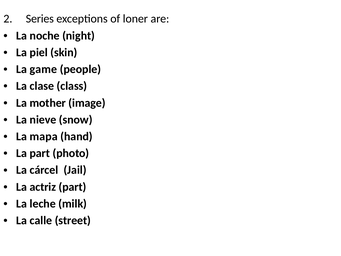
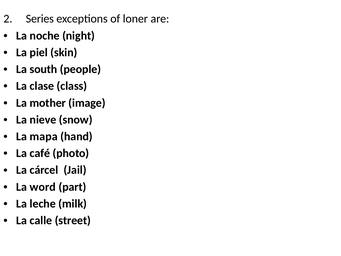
game: game -> south (43, 69)
La part: part -> café (40, 153)
actriz: actriz -> word (43, 187)
